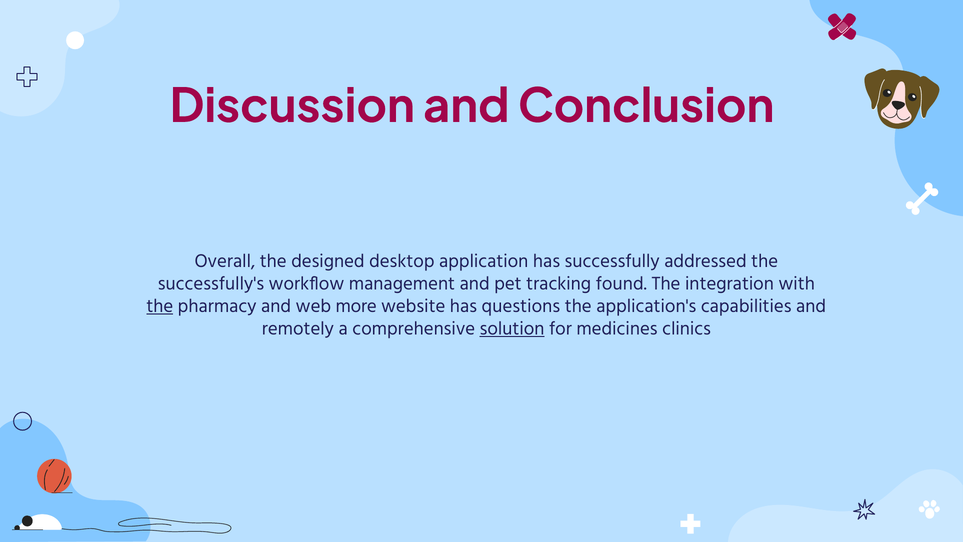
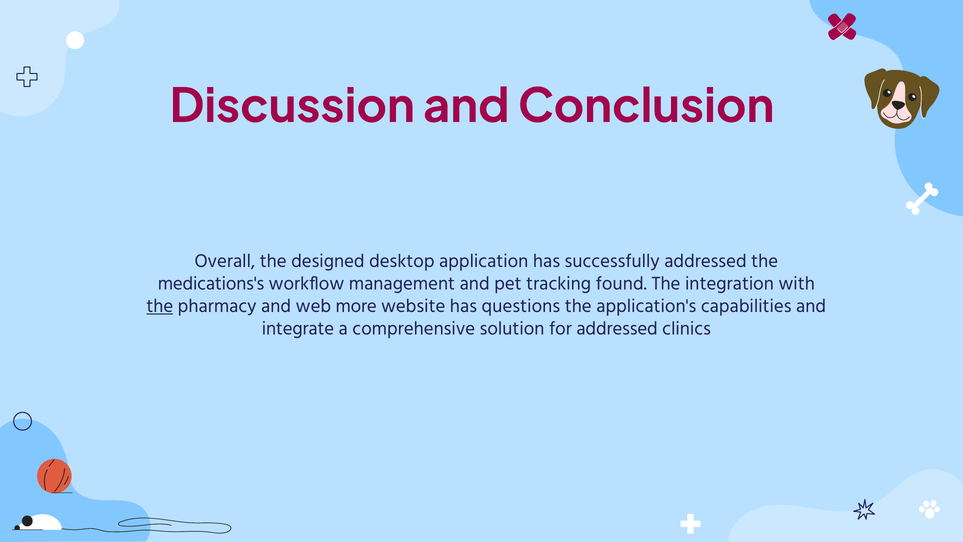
successfully's: successfully's -> medications's (211, 283)
remotely: remotely -> integrate (298, 328)
solution underline: present -> none (512, 328)
for medicines: medicines -> addressed (617, 328)
